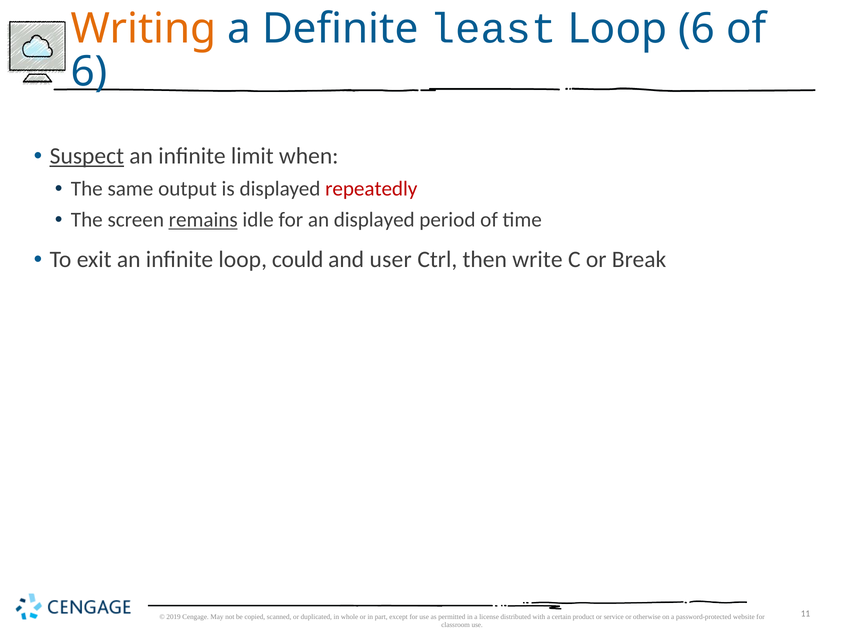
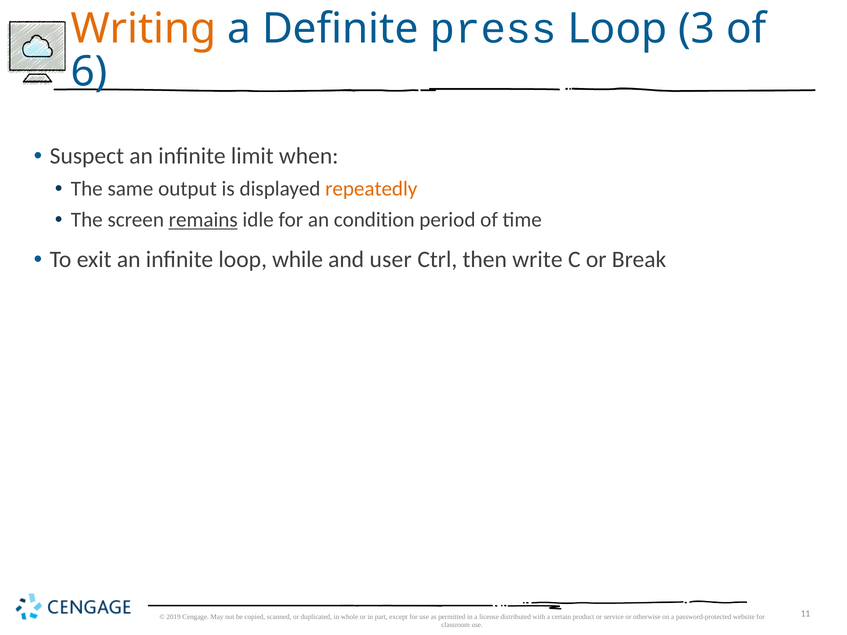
least: least -> press (493, 29)
Loop 6: 6 -> 3 (697, 29)
Suspect underline: present -> none (87, 156)
repeatedly colour: red -> orange (371, 189)
an displayed: displayed -> condition (374, 220)
could: could -> while (298, 260)
